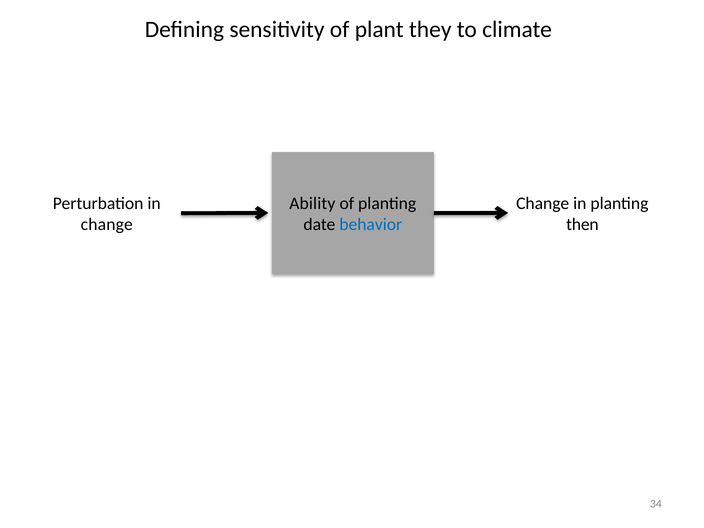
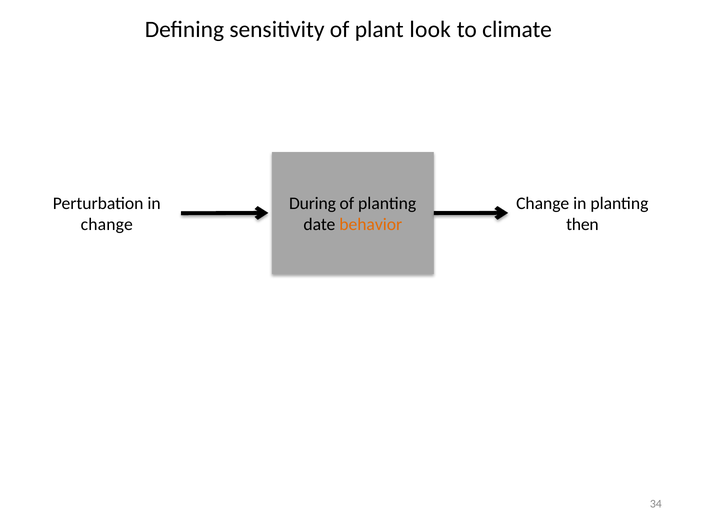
they: they -> look (430, 30)
Ability: Ability -> During (313, 204)
behavior colour: blue -> orange (371, 225)
